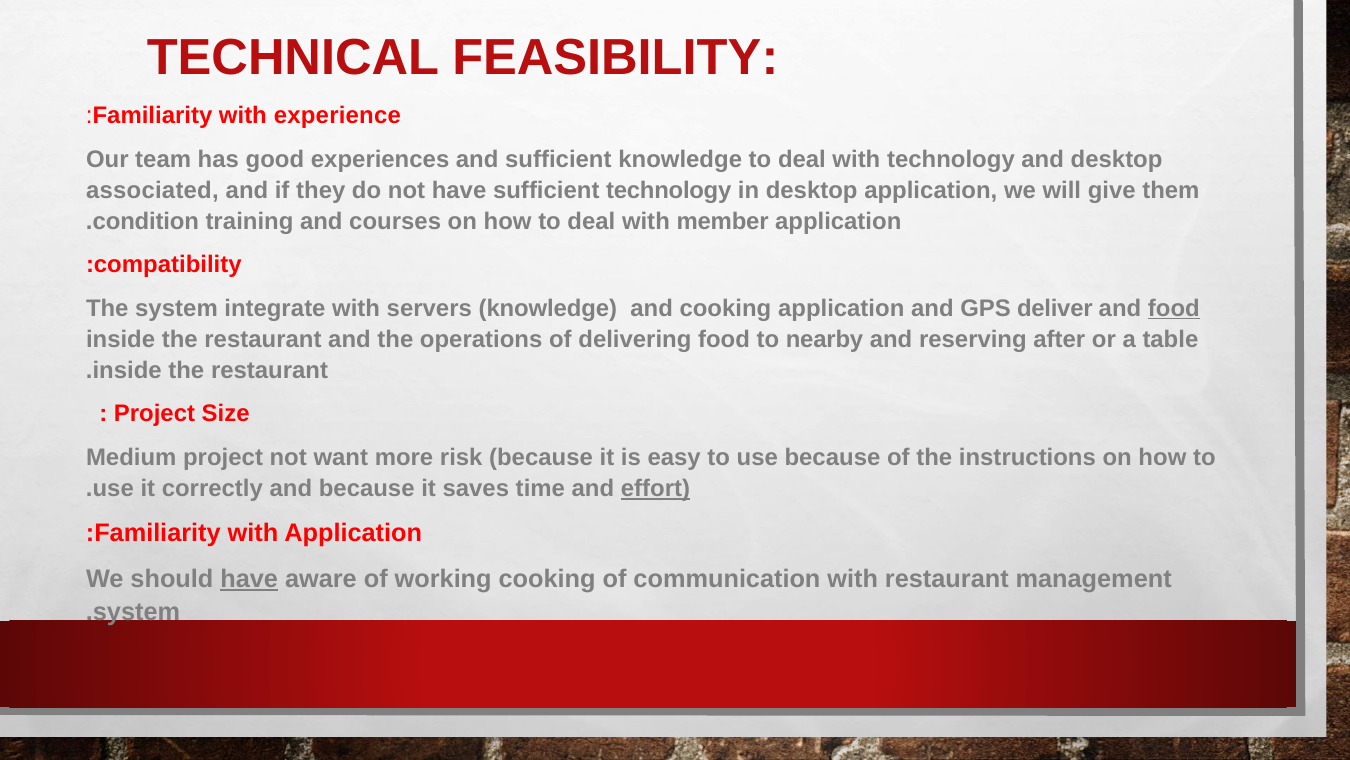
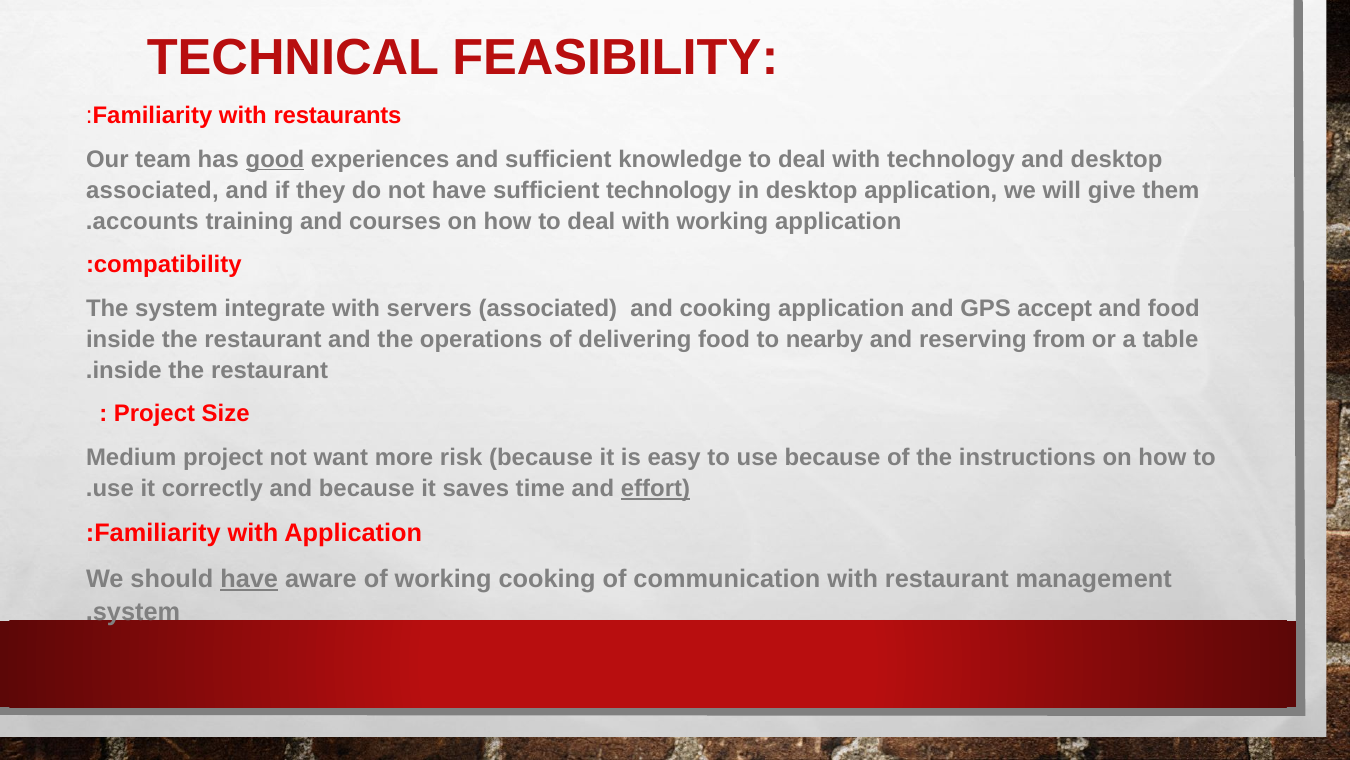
experience: experience -> restaurants (338, 115)
good underline: none -> present (275, 159)
condition: condition -> accounts (146, 221)
with member: member -> working (722, 221)
servers knowledge: knowledge -> associated (548, 308)
deliver: deliver -> accept (1055, 308)
food underline: present -> none (1174, 308)
after: after -> from (1059, 339)
